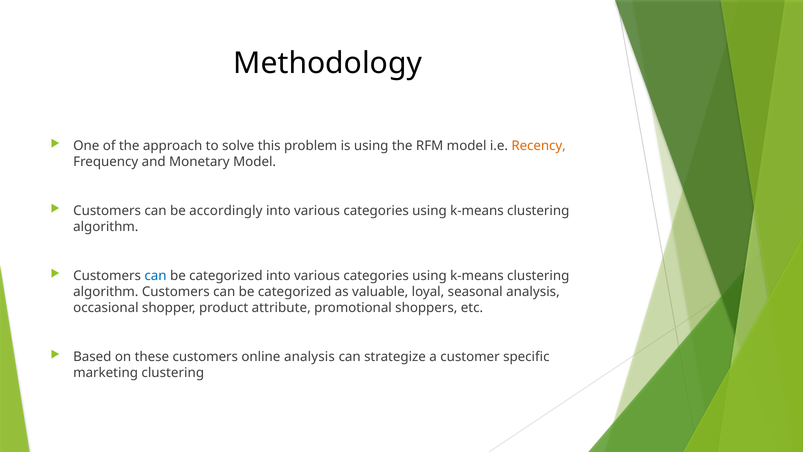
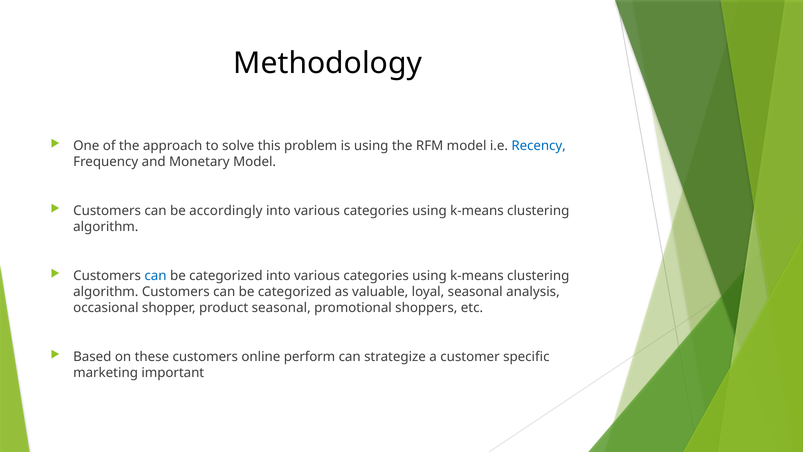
Recency colour: orange -> blue (539, 146)
product attribute: attribute -> seasonal (281, 308)
online analysis: analysis -> perform (310, 357)
marketing clustering: clustering -> important (173, 373)
